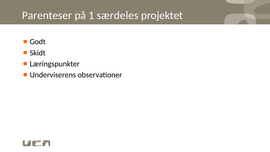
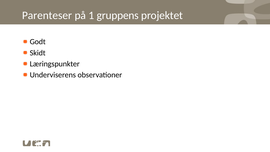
særdeles: særdeles -> gruppens (118, 15)
